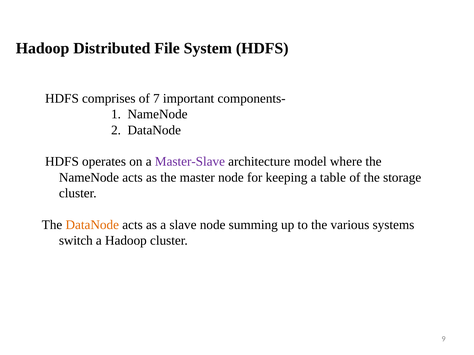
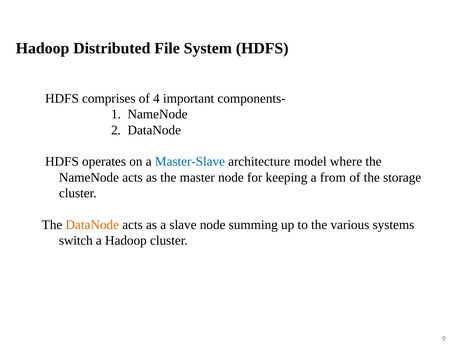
7: 7 -> 4 (156, 99)
Master-Slave colour: purple -> blue (190, 162)
table: table -> from (333, 178)
